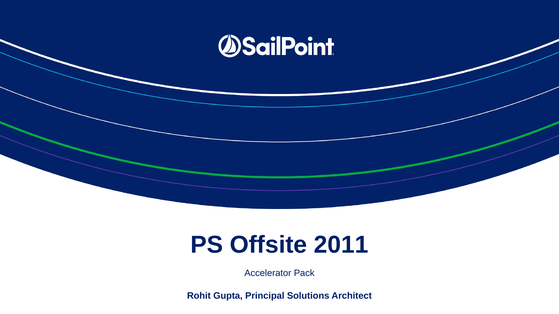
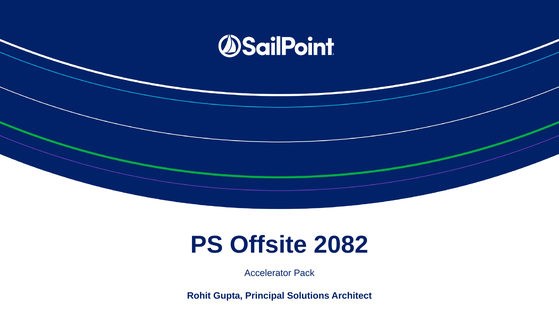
2011: 2011 -> 2082 (341, 245)
